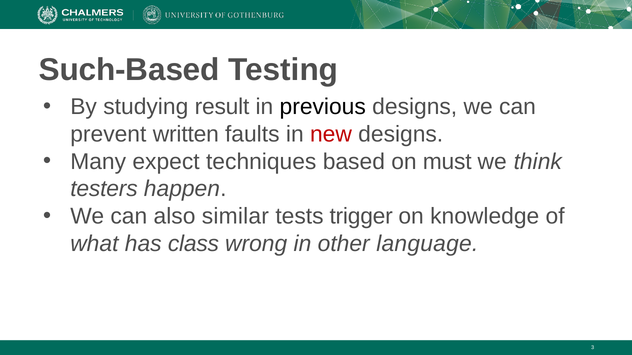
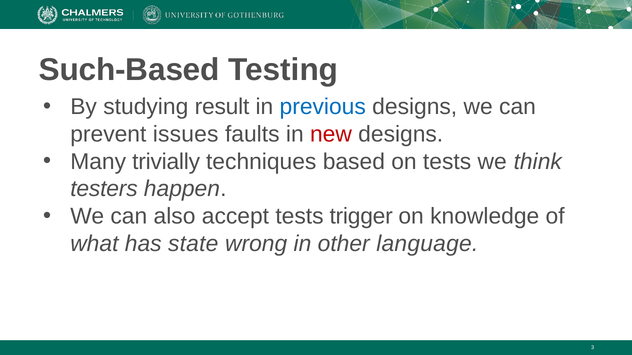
previous colour: black -> blue (323, 107)
written: written -> issues (186, 134)
expect: expect -> trivially (166, 162)
on must: must -> tests (447, 162)
similar: similar -> accept (235, 217)
class: class -> state (193, 244)
